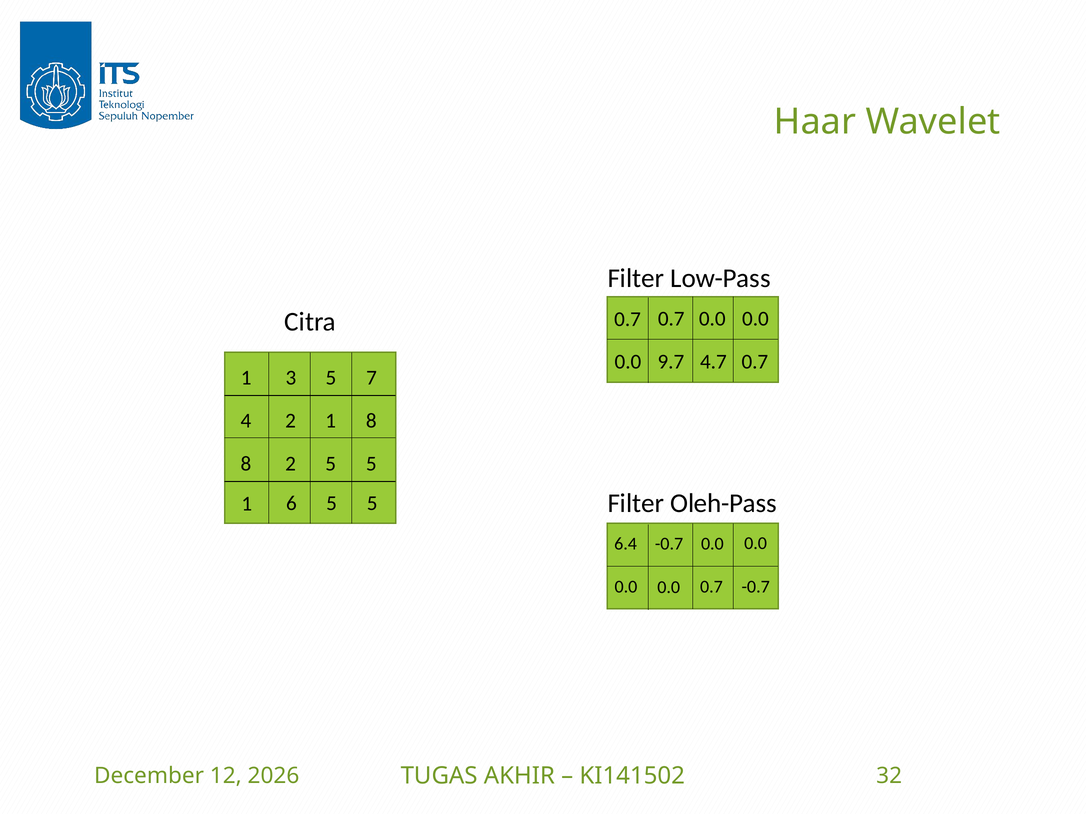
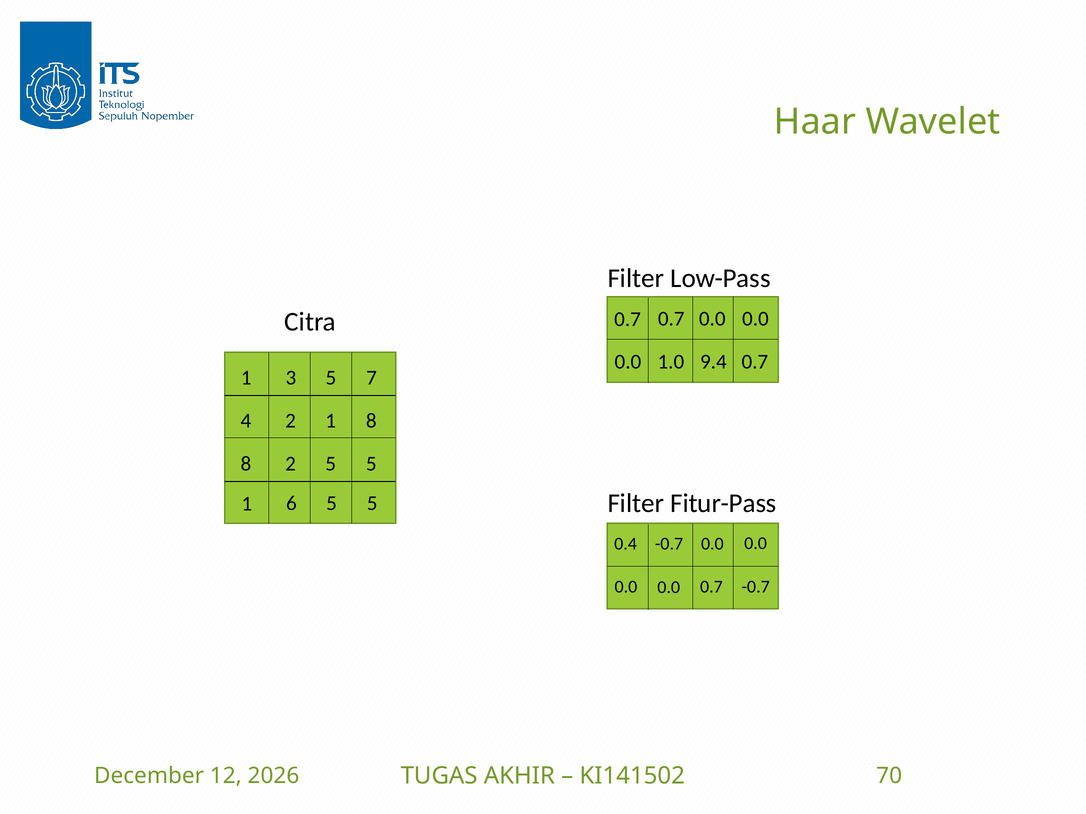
9.7: 9.7 -> 1.0 (671, 362)
4.7: 4.7 -> 9.4 (713, 362)
Oleh-Pass: Oleh-Pass -> Fitur-Pass (723, 504)
6.4: 6.4 -> 0.4 (626, 544)
32: 32 -> 70 (889, 776)
